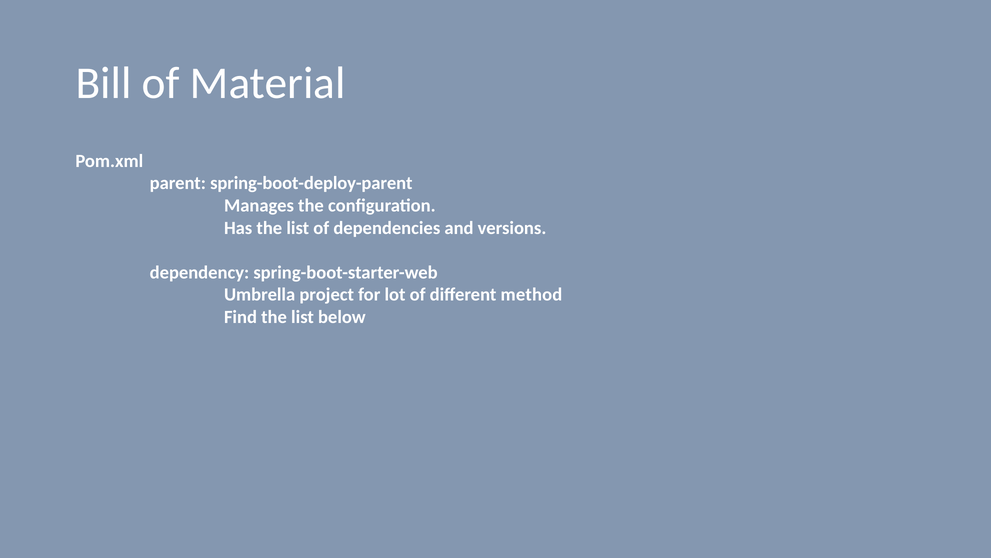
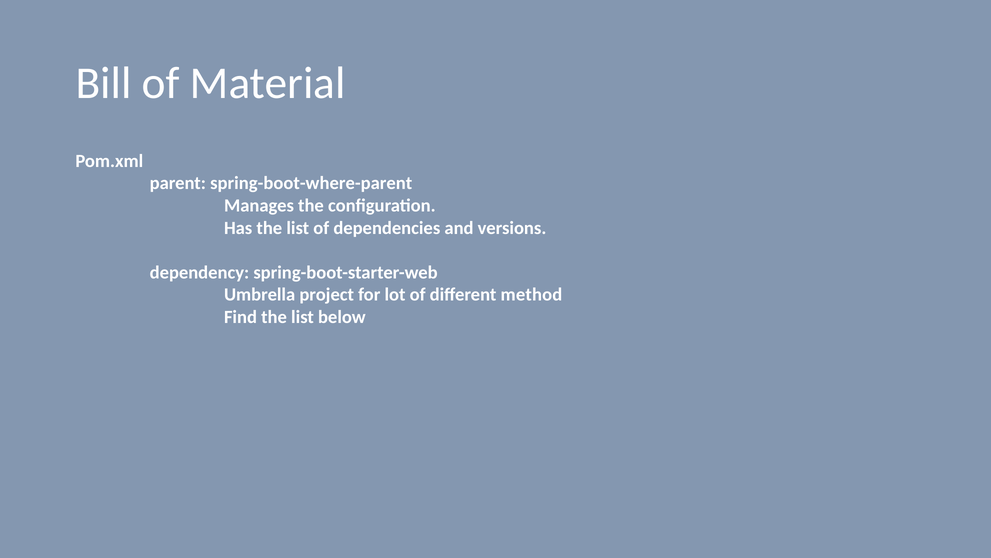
spring-boot-deploy-parent: spring-boot-deploy-parent -> spring-boot-where-parent (311, 183)
